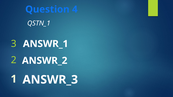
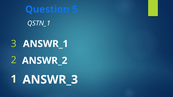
4: 4 -> 5 (75, 9)
